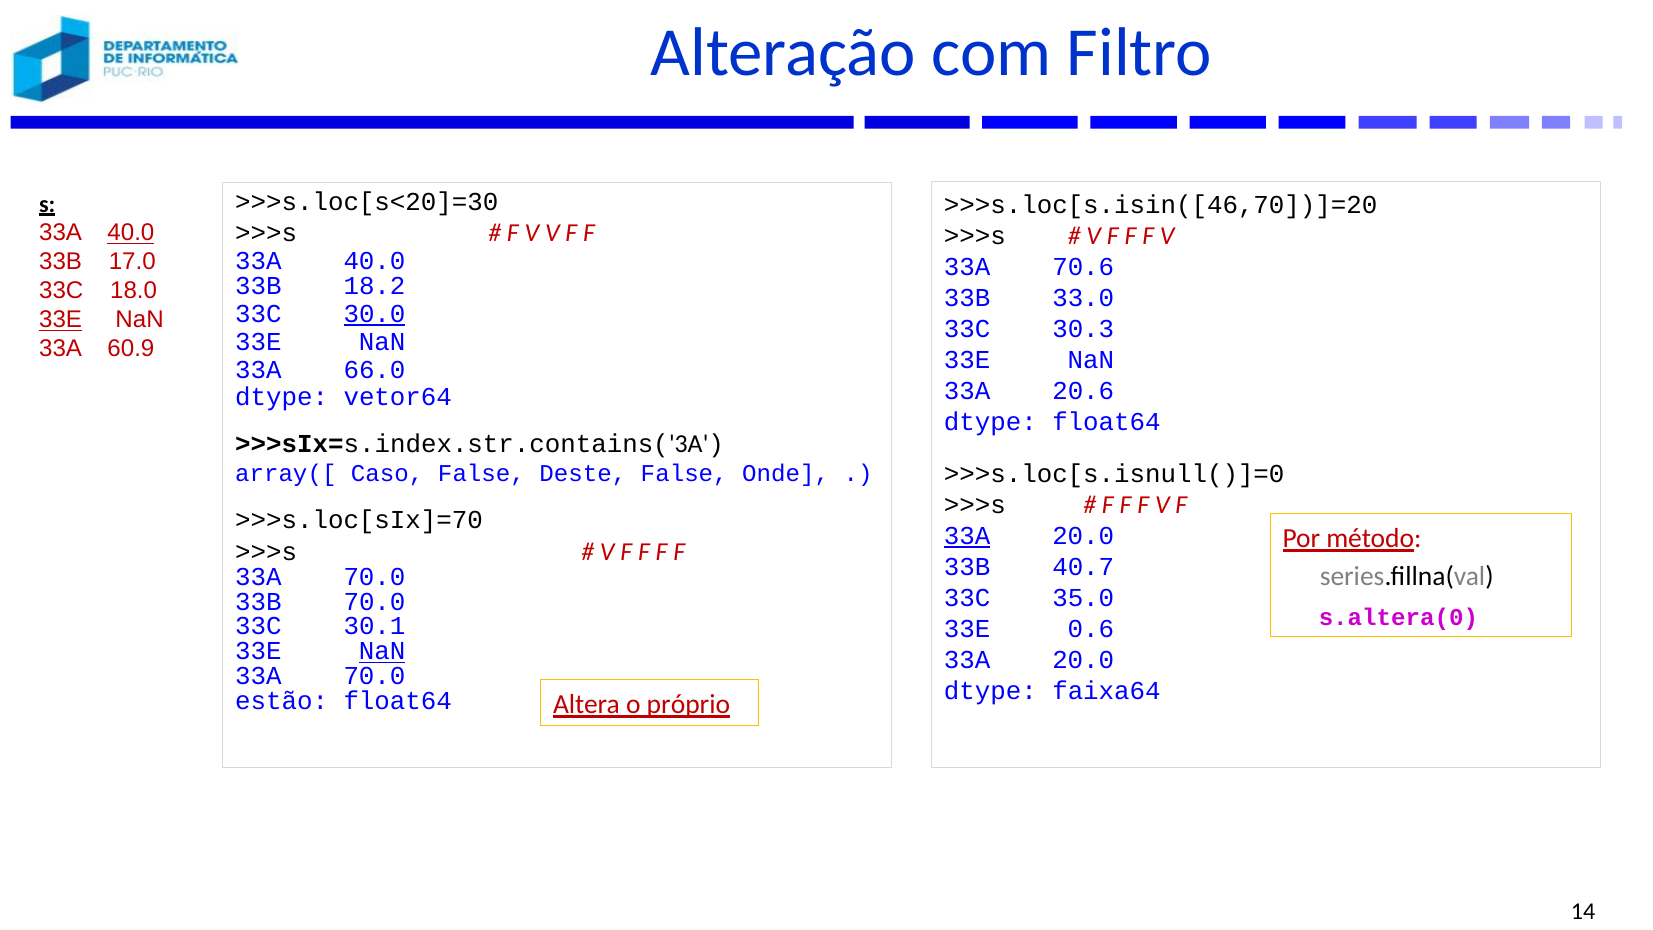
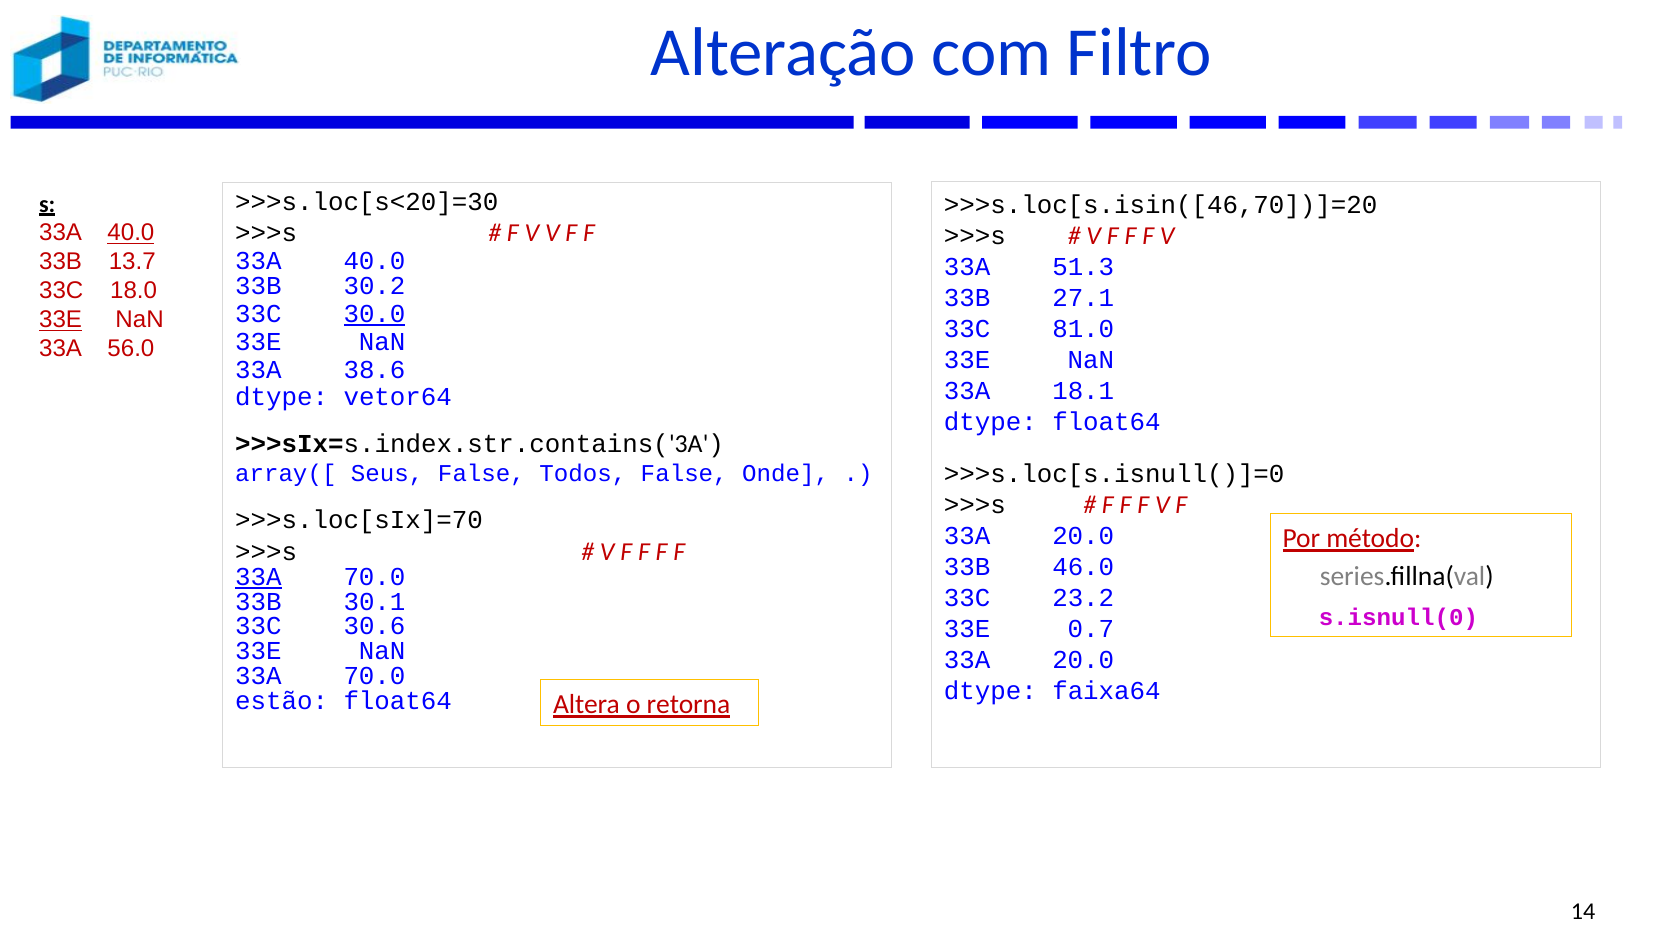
17.0: 17.0 -> 13.7 (132, 262)
70.6: 70.6 -> 51.3 (1083, 267)
18.2: 18.2 -> 30.2 (374, 286)
33.0: 33.0 -> 27.1 (1083, 298)
30.3: 30.3 -> 81.0 (1083, 329)
60.9: 60.9 -> 56.0 (131, 349)
66.0: 66.0 -> 38.6 (374, 369)
20.6: 20.6 -> 18.1 (1083, 391)
Caso: Caso -> Seus (387, 473)
Deste: Deste -> Todos (583, 473)
33A underline: present -> none (967, 536)
40.7: 40.7 -> 46.0 (1083, 567)
33A underline: none -> present (258, 577)
35.0: 35.0 -> 23.2 (1083, 598)
33B 70.0: 70.0 -> 30.1 (374, 602)
s.altera(0: s.altera(0 -> s.isnull(0 (1398, 618)
30.1: 30.1 -> 30.6 (374, 626)
0.6: 0.6 -> 0.7 (1091, 629)
NaN underline: present -> none (382, 651)
próprio: próprio -> retorna (688, 704)
